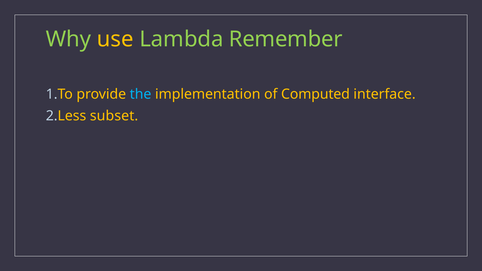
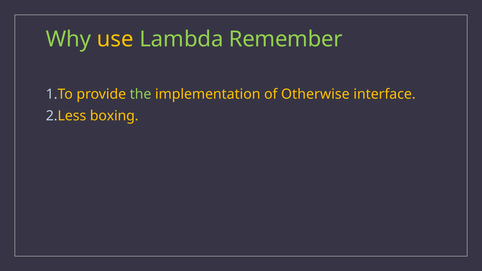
the colour: light blue -> light green (141, 94)
Computed: Computed -> Otherwise (315, 94)
subset: subset -> boxing (114, 116)
